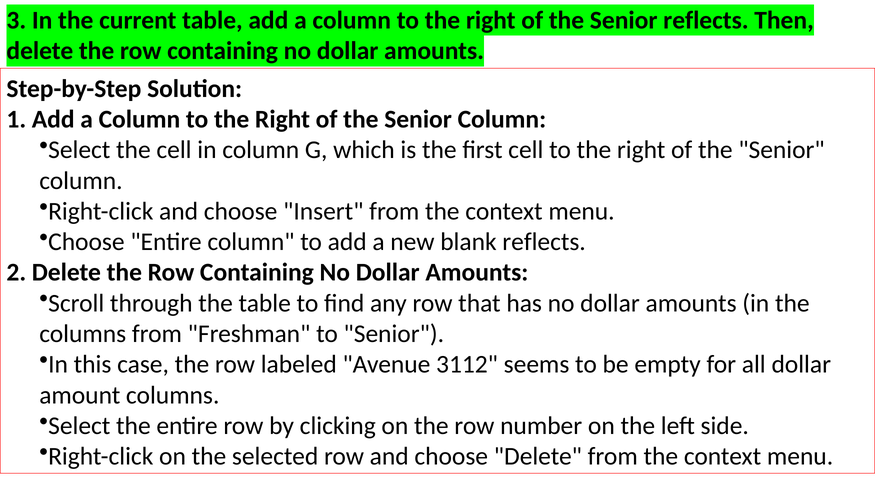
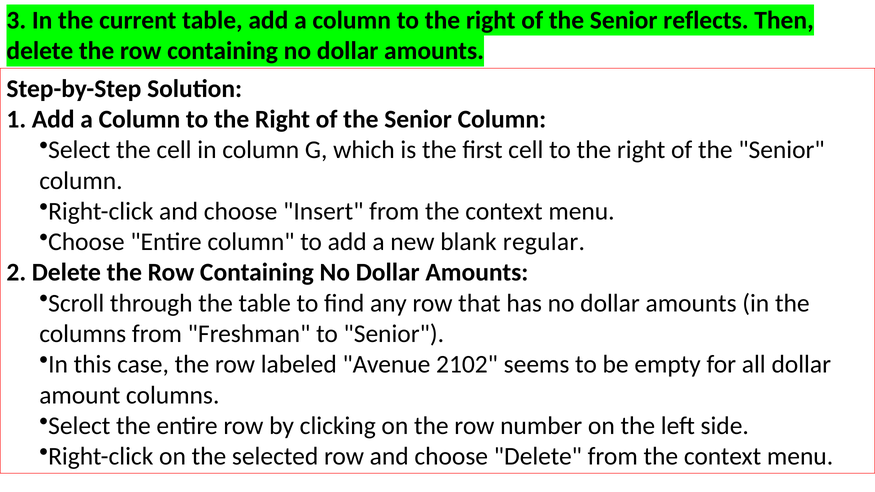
blank reflects: reflects -> regular (544, 242)
3112: 3112 -> 2102 (467, 365)
